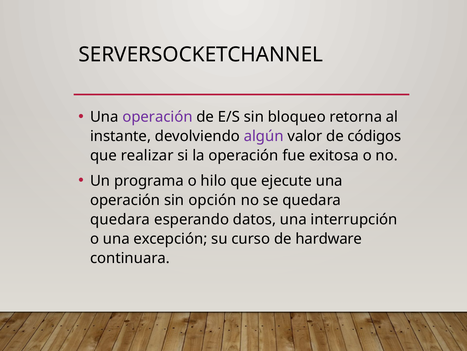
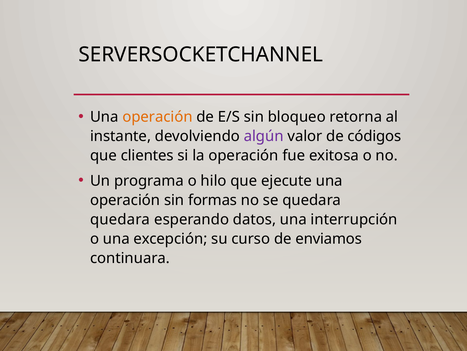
operación colour: purple -> orange (157, 117)
realizar: realizar -> clientes (147, 155)
opción: opción -> formas (213, 200)
hardware: hardware -> enviamos (329, 238)
